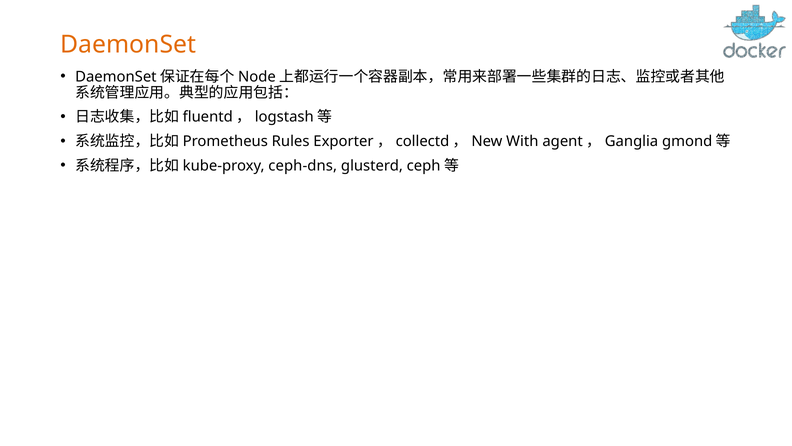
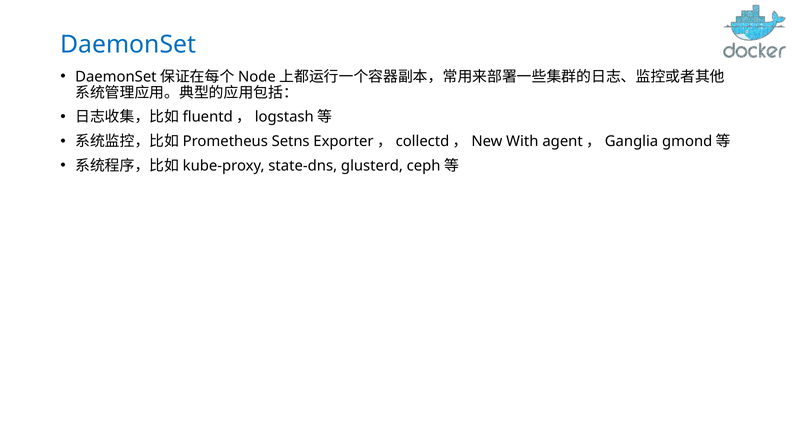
DaemonSet colour: orange -> blue (128, 44)
Rules: Rules -> Setns (291, 141)
ceph-dns: ceph-dns -> state-dns (303, 165)
